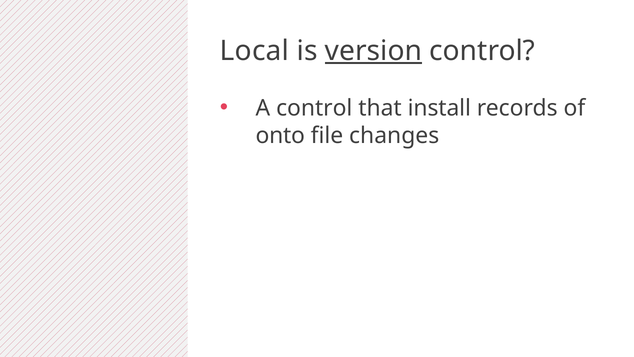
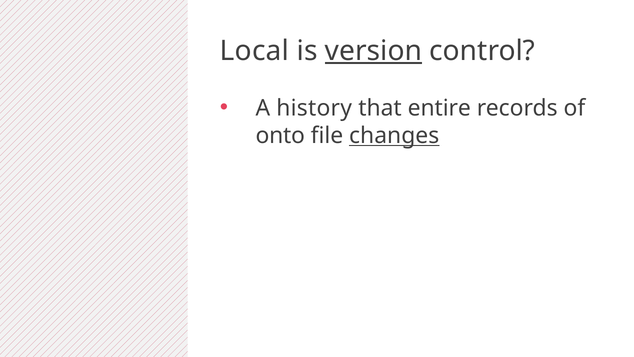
A control: control -> history (314, 108)
install: install -> entire (439, 108)
changes underline: none -> present (394, 135)
